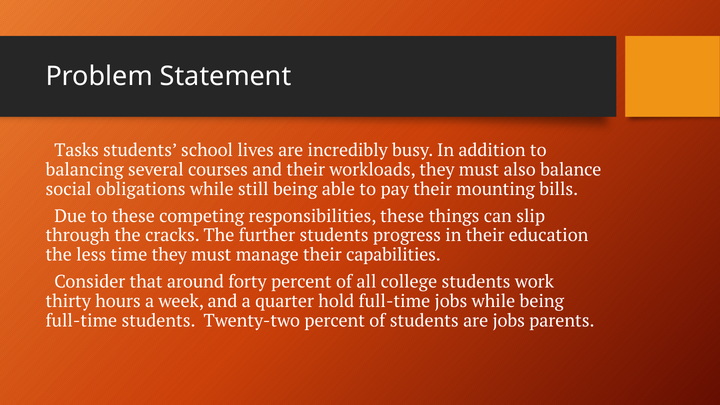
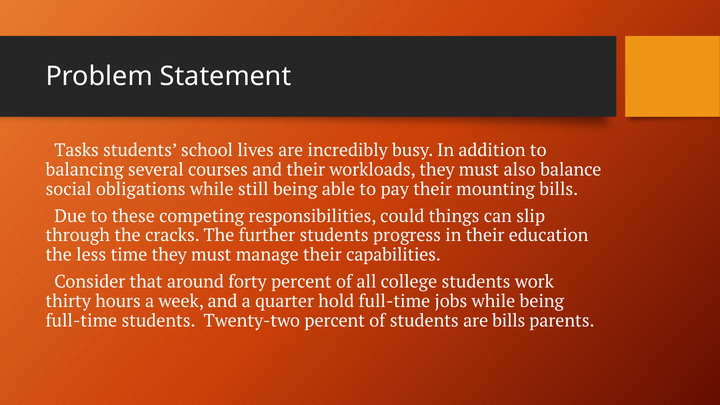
responsibilities these: these -> could (402, 216)
are jobs: jobs -> bills (509, 321)
